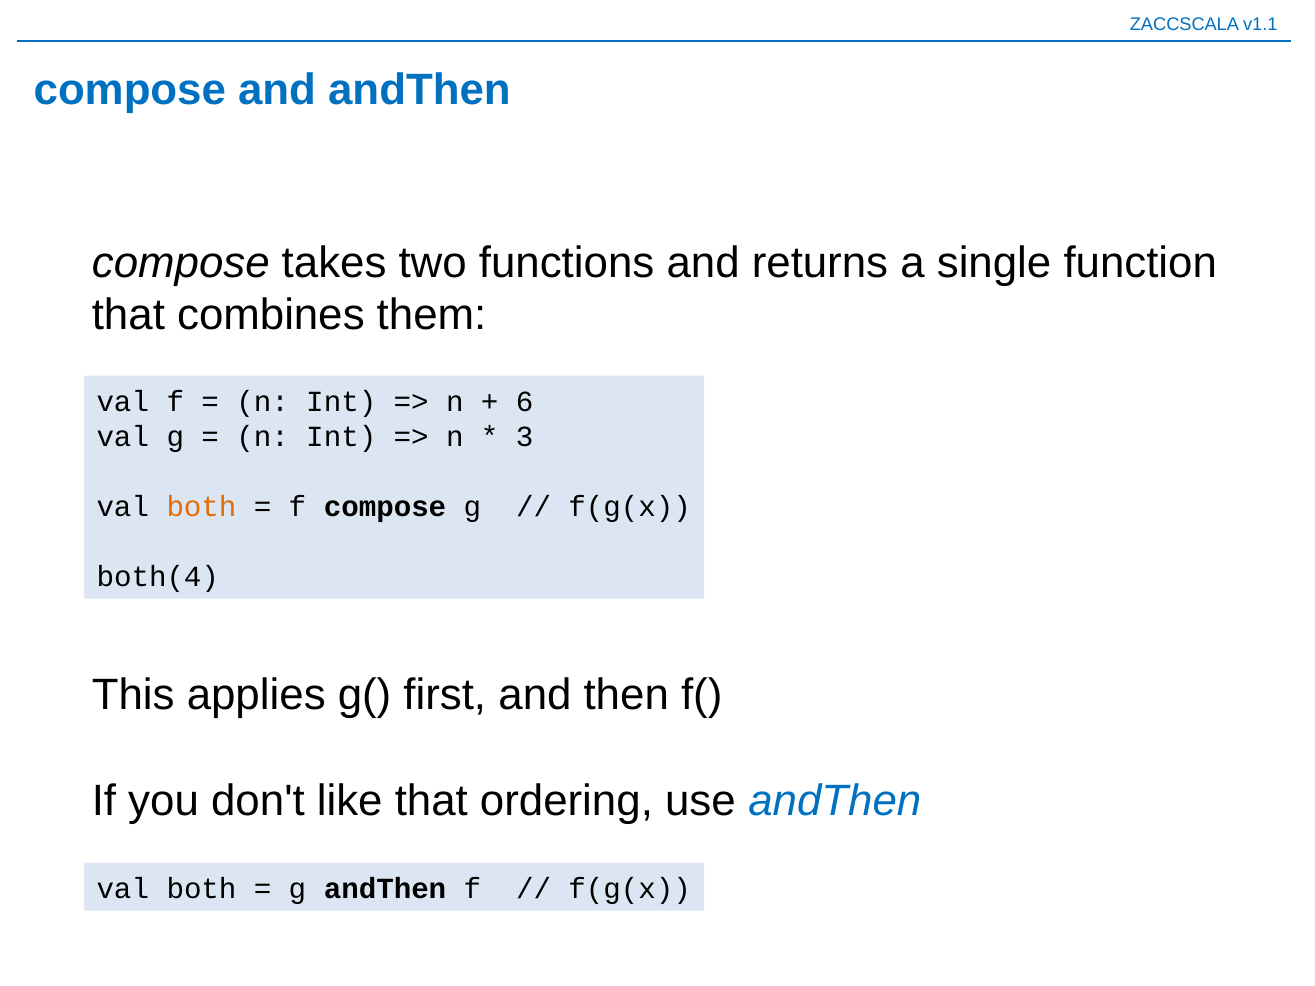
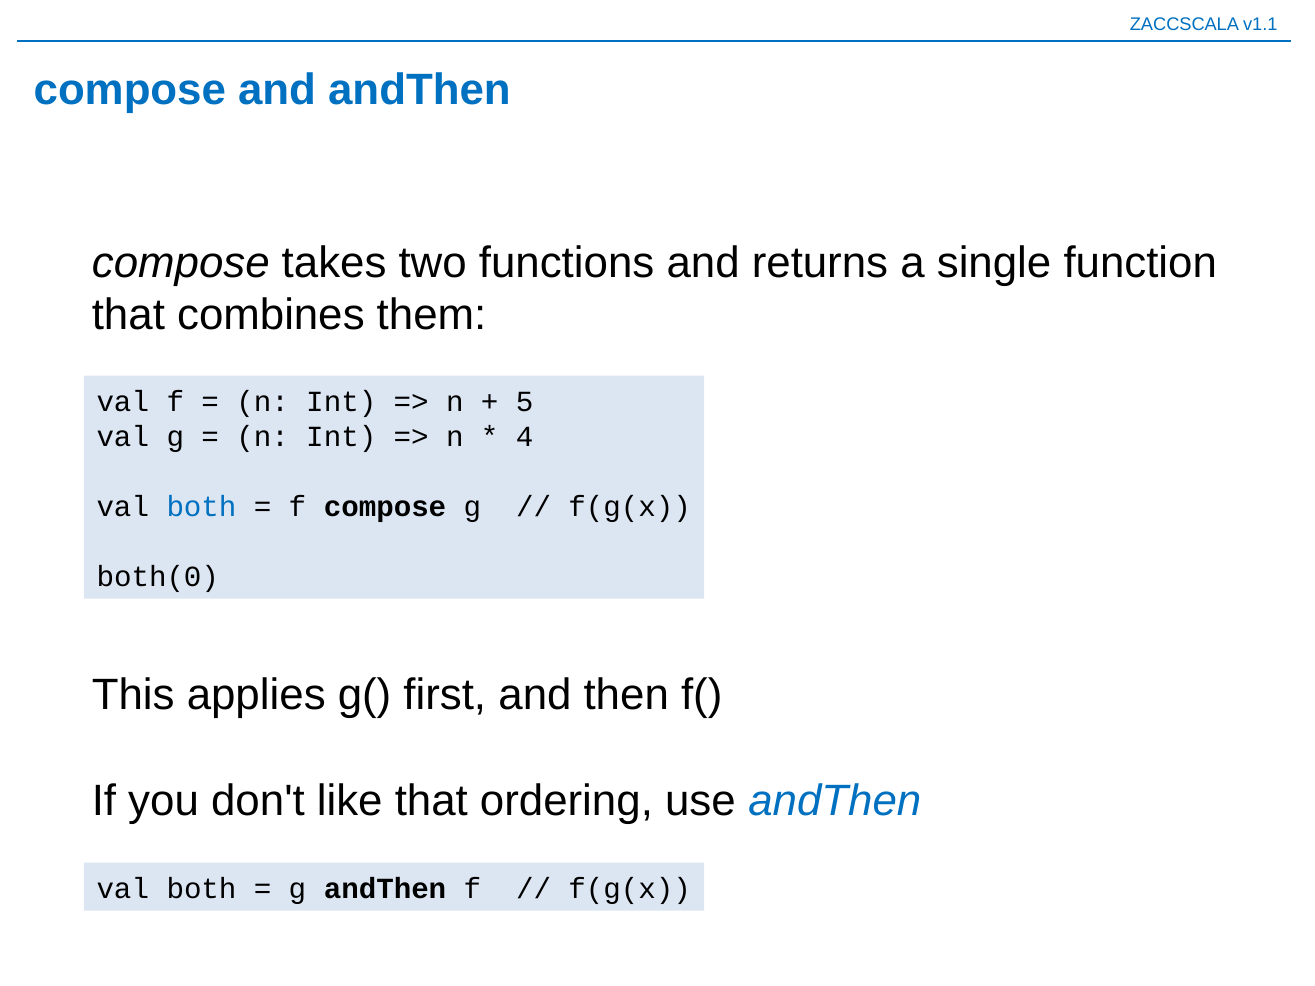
6: 6 -> 5 (525, 402)
3: 3 -> 4 (525, 437)
both colour: orange -> blue (201, 507)
both(4: both(4 -> both(0 (158, 577)
